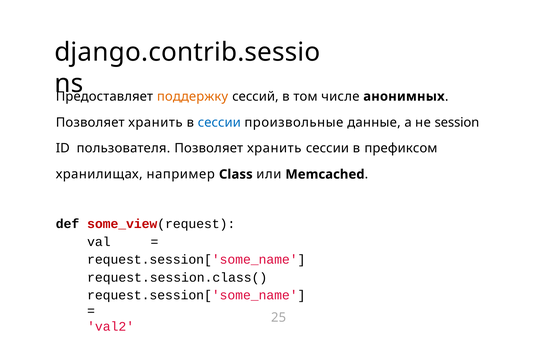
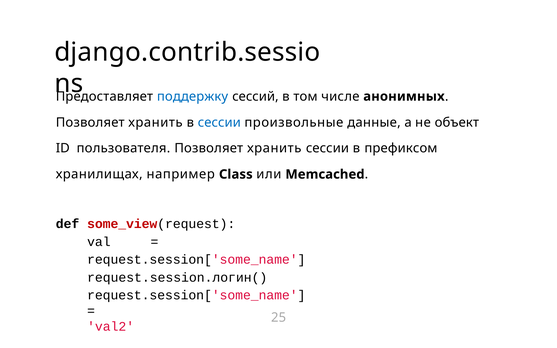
поддержку colour: orange -> blue (193, 96)
session: session -> объект (457, 122)
request.session.class(: request.session.class( -> request.session.логин( (177, 277)
